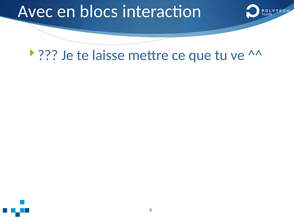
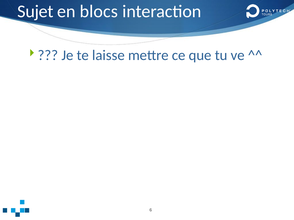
Avec: Avec -> Sujet (35, 11)
